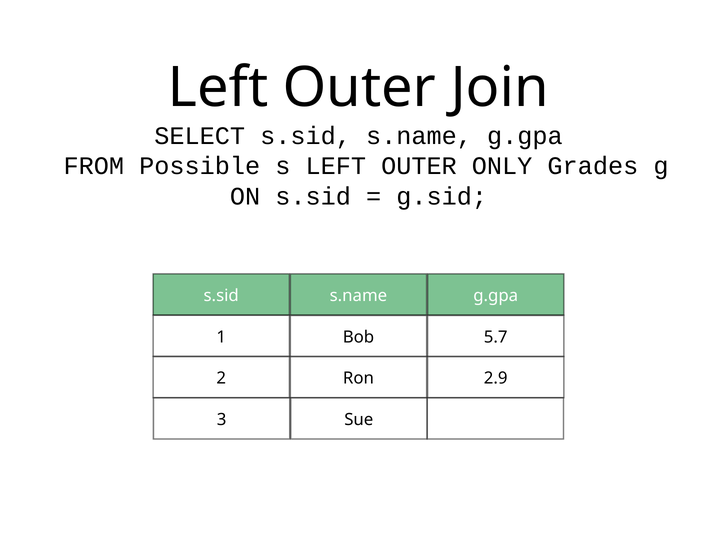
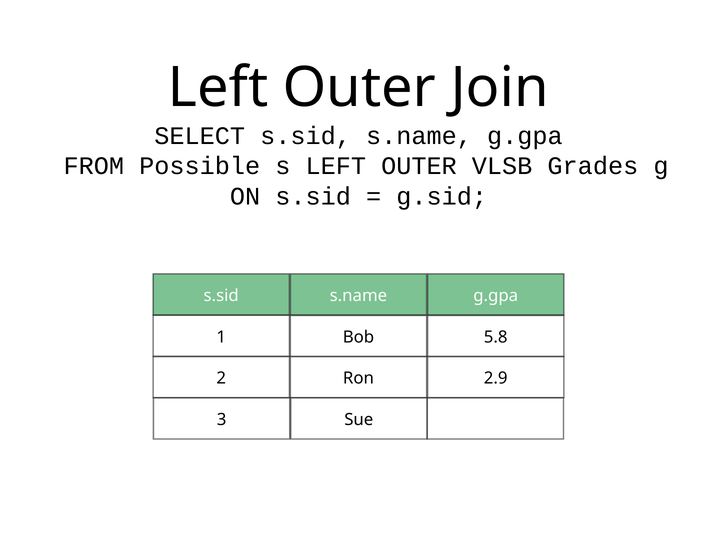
ONLY: ONLY -> VLSB (502, 166)
5.7: 5.7 -> 5.8 (496, 337)
